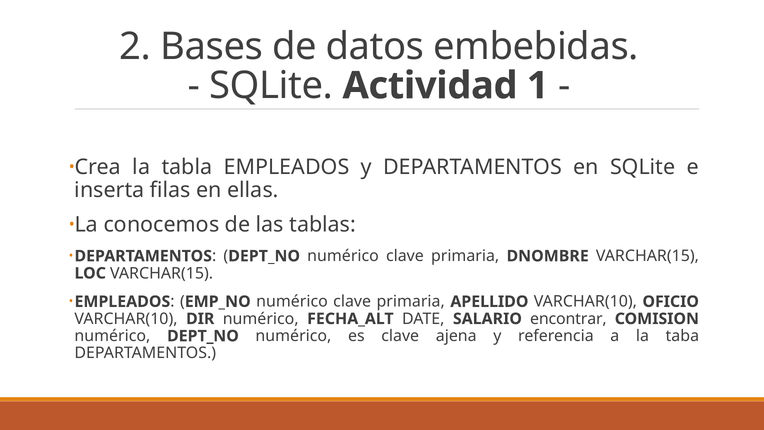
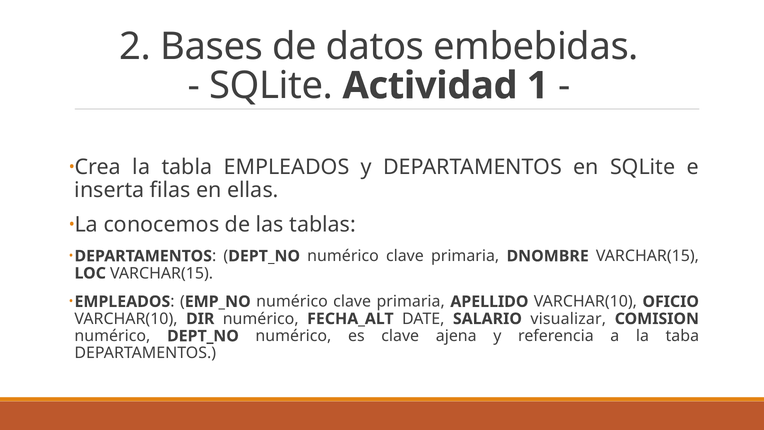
encontrar: encontrar -> visualizar (568, 319)
